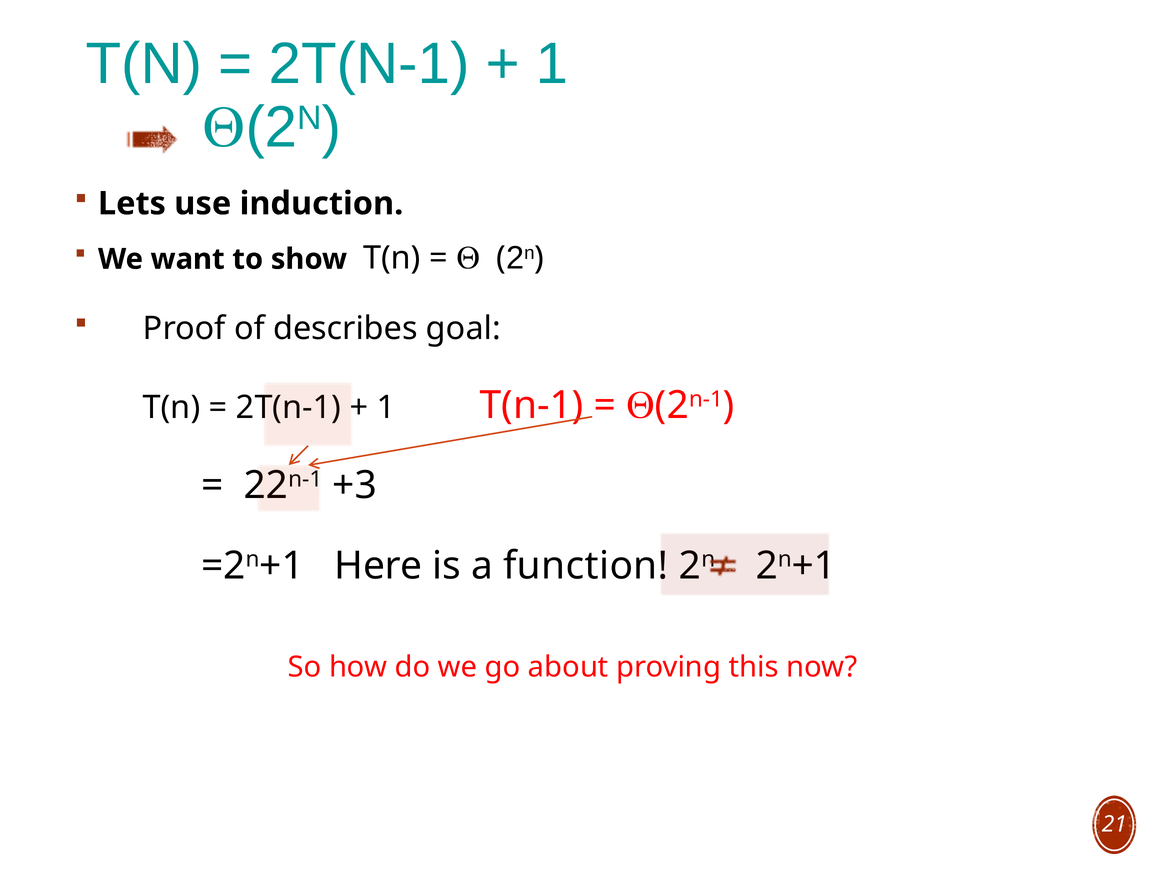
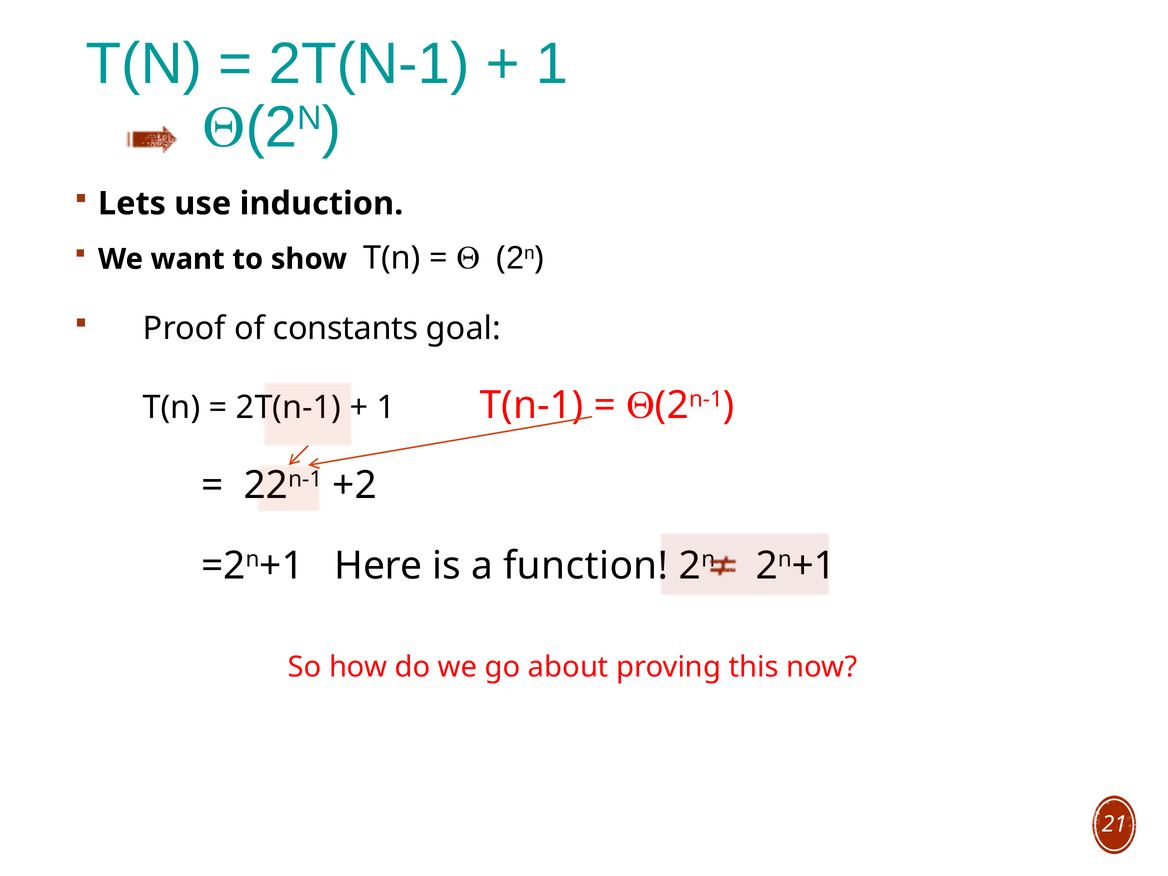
describes: describes -> constants (346, 329)
+3: +3 -> +2 (355, 486)
